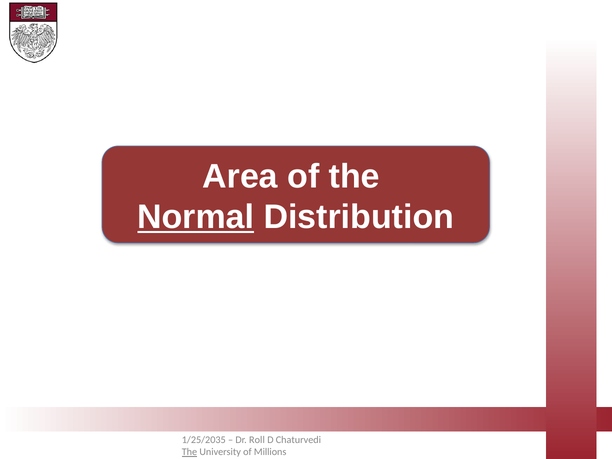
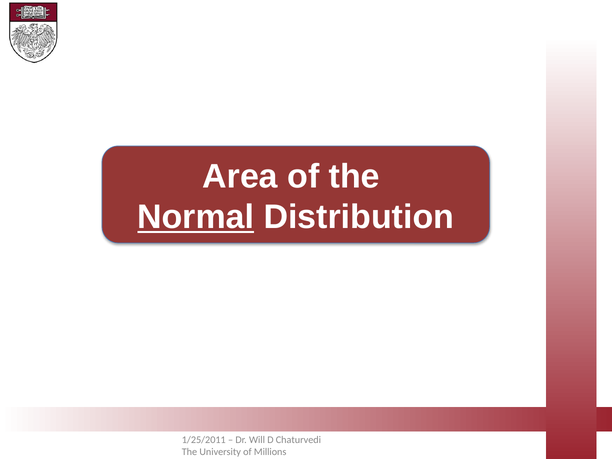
1/25/2035: 1/25/2035 -> 1/25/2011 (204, 440)
Roll: Roll -> Will (257, 440)
The underline: present -> none (189, 452)
